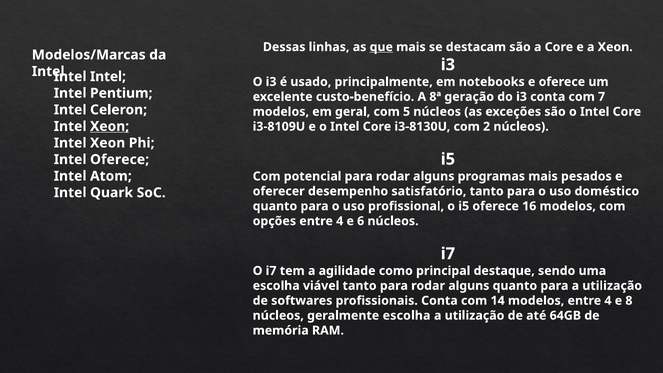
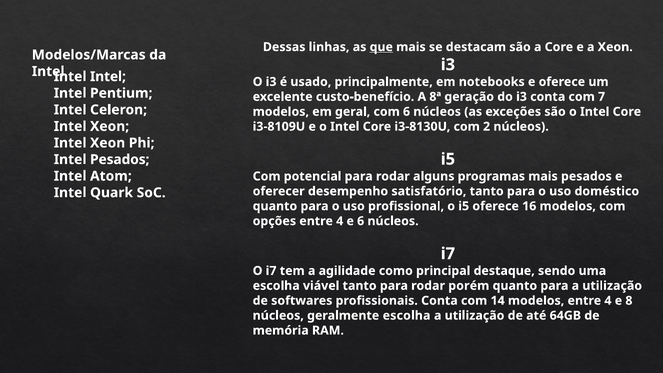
com 5: 5 -> 6 (407, 112)
Xeon underline: present -> none (110, 126)
Intel Oferece: Oferece -> Pesados (120, 159)
tanto para rodar alguns: alguns -> porém (469, 286)
